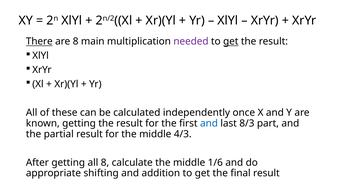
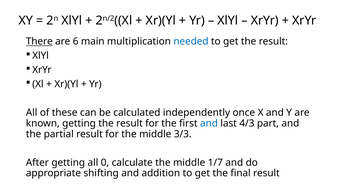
are 8: 8 -> 6 (76, 42)
needed colour: purple -> blue (191, 42)
get underline: present -> none (231, 42)
8/3: 8/3 -> 4/3 (247, 124)
4/3: 4/3 -> 3/3 (183, 134)
all 8: 8 -> 0 (105, 163)
1/6: 1/6 -> 1/7 (215, 163)
